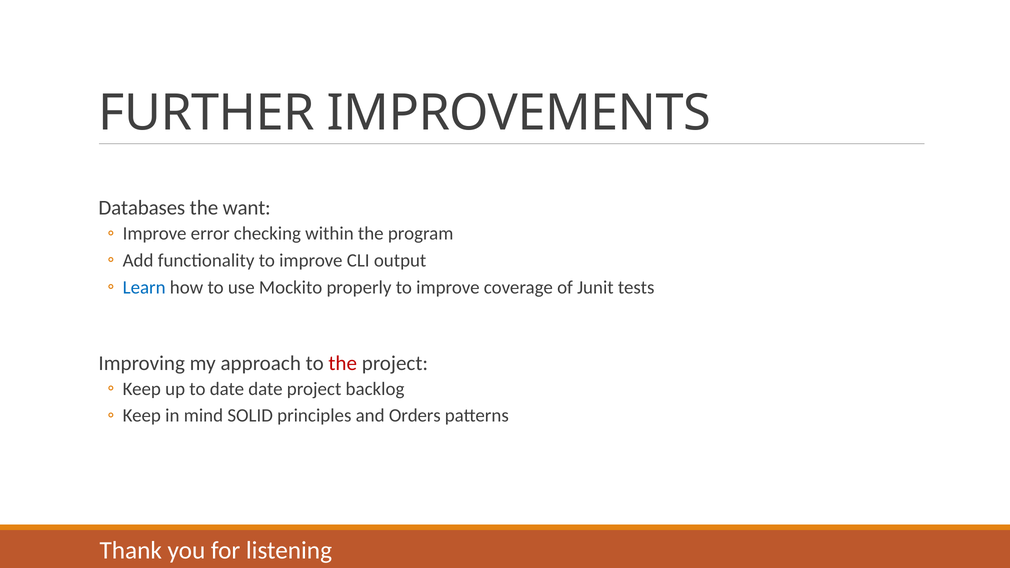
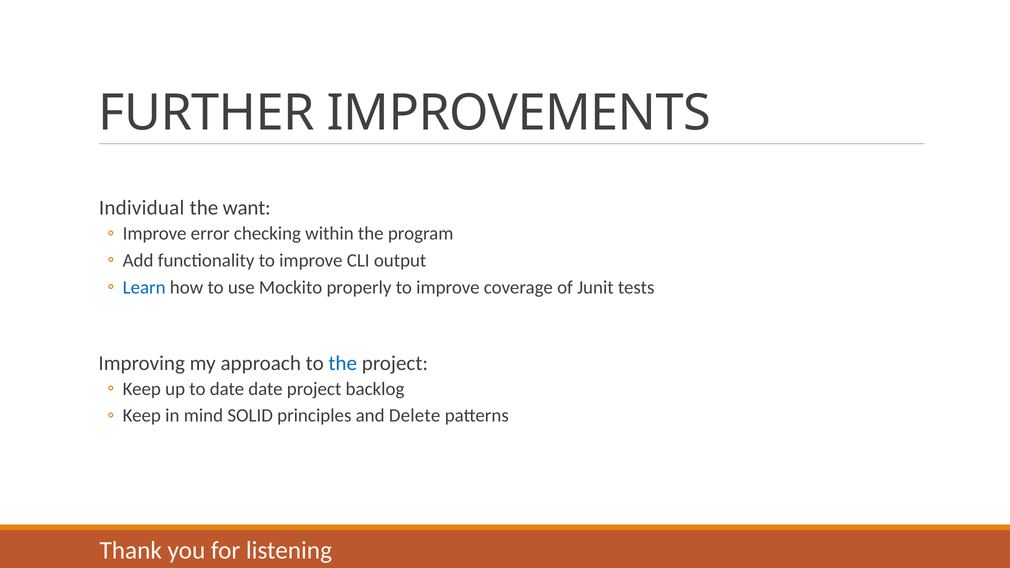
Databases: Databases -> Individual (142, 208)
the colour: red -> blue (343, 363)
Orders: Orders -> Delete (415, 416)
